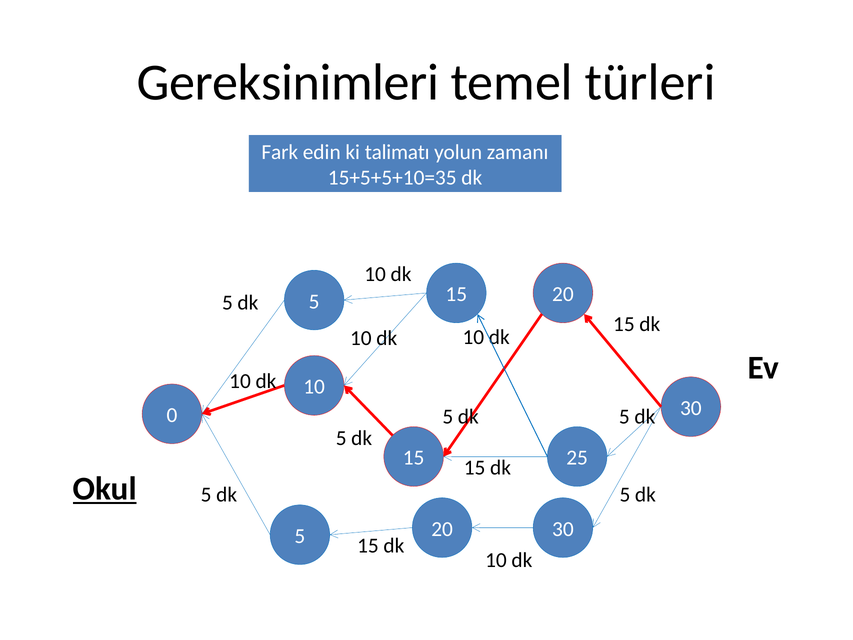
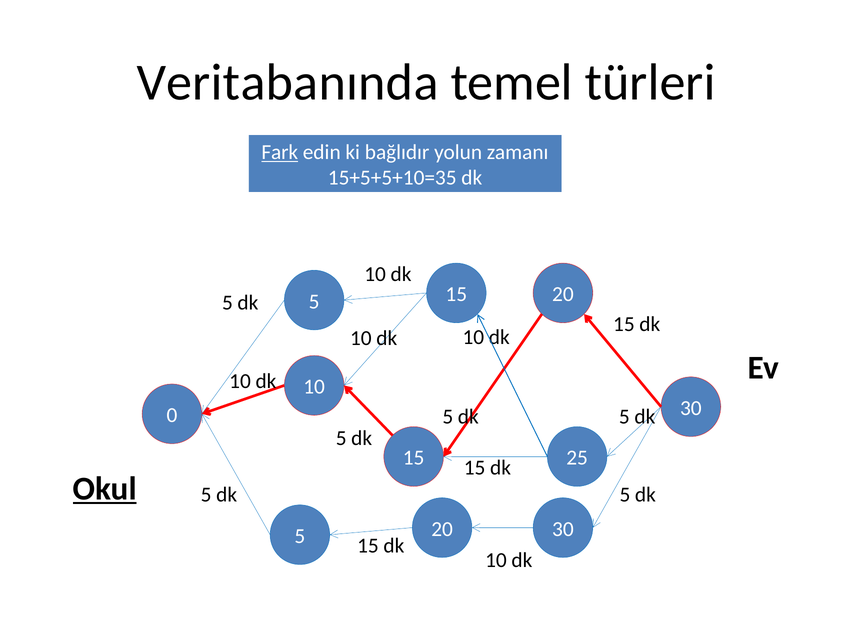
Gereksinimleri: Gereksinimleri -> Veritabanında (288, 83)
Fark underline: none -> present (280, 152)
talimatı: talimatı -> bağlıdır (397, 152)
